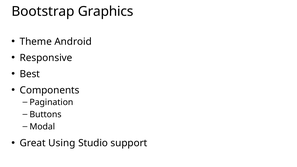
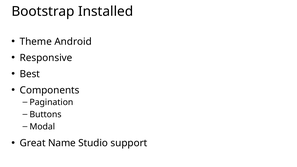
Graphics: Graphics -> Installed (106, 12)
Using: Using -> Name (62, 143)
